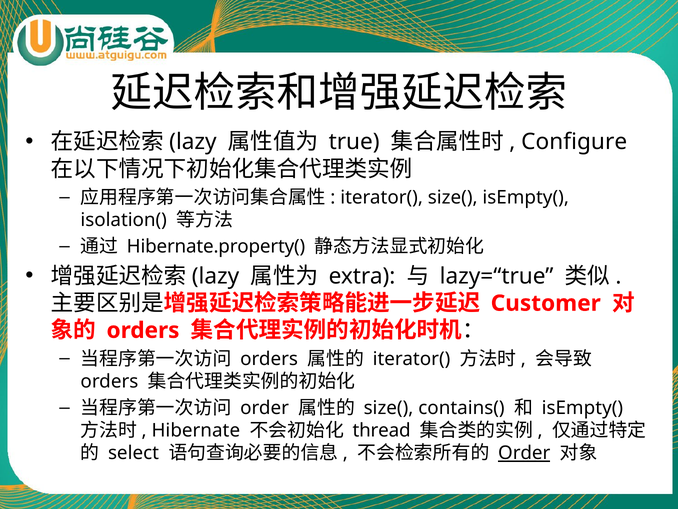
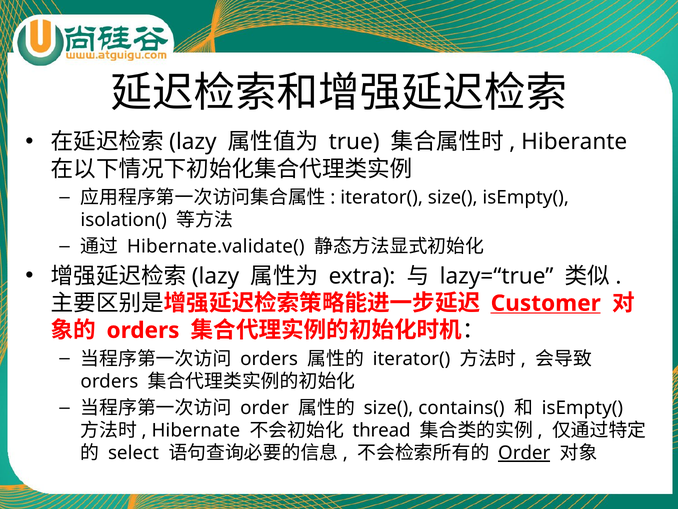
Configure: Configure -> Hiberante (574, 142)
Hibernate.property(: Hibernate.property( -> Hibernate.validate( (216, 246)
Customer underline: none -> present (546, 303)
